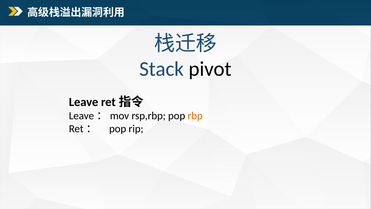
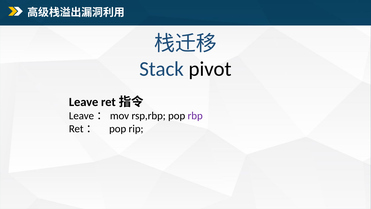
rbp colour: orange -> purple (195, 116)
